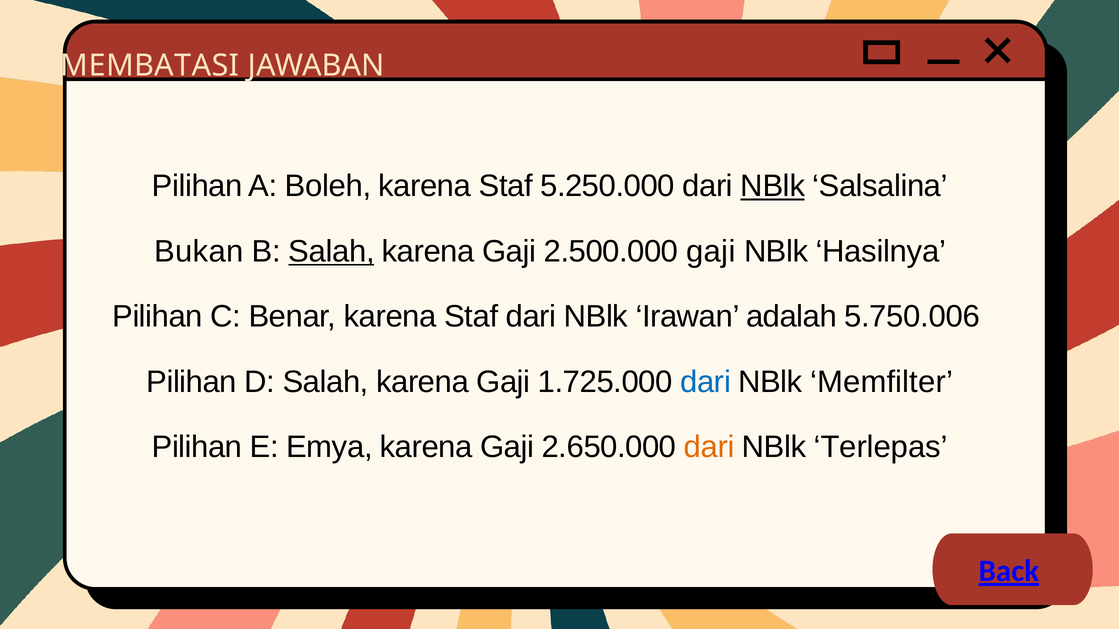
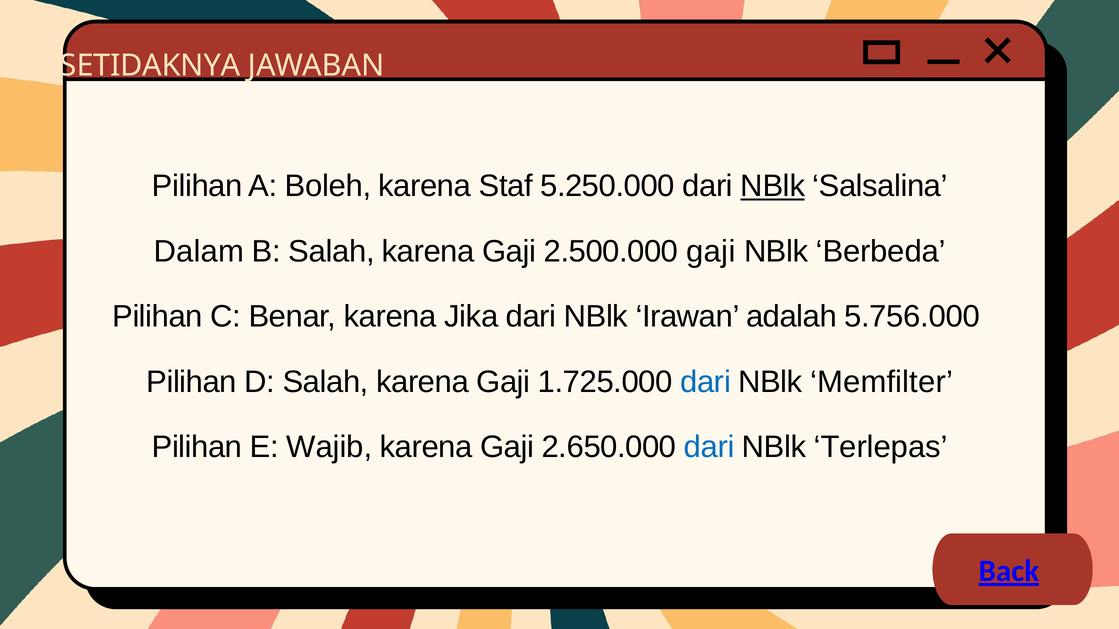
MEMBATASI: MEMBATASI -> SETIDAKNYA (150, 66)
Bukan: Bukan -> Dalam (199, 252)
Salah underline: present -> none (332, 252)
Hasilnya: Hasilnya -> Berbeda (881, 252)
Benar karena Staf: Staf -> Jika (471, 317)
5.750.006: 5.750.006 -> 5.756.000 (912, 317)
Emya: Emya -> Wajib (329, 447)
dari colour: orange -> blue (709, 447)
